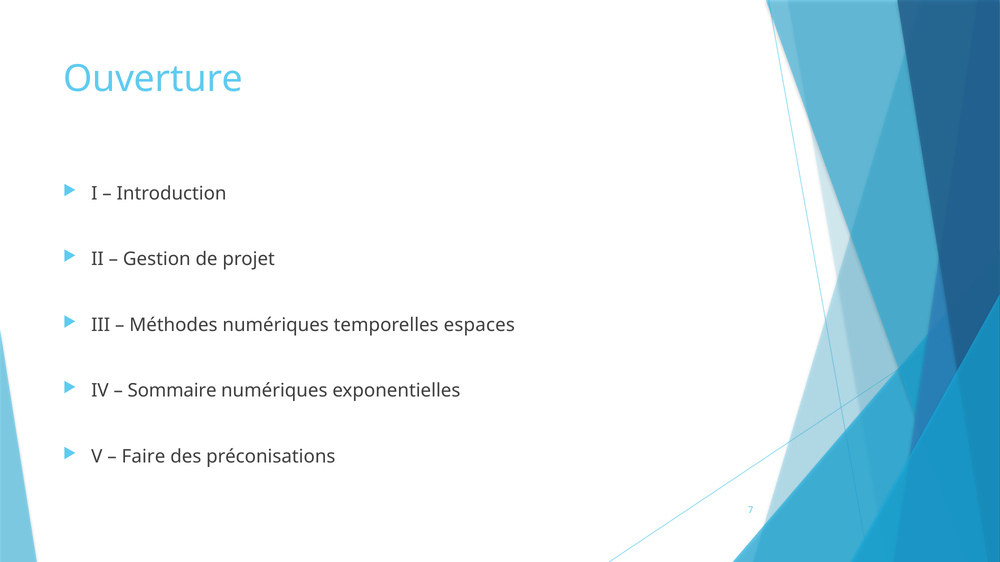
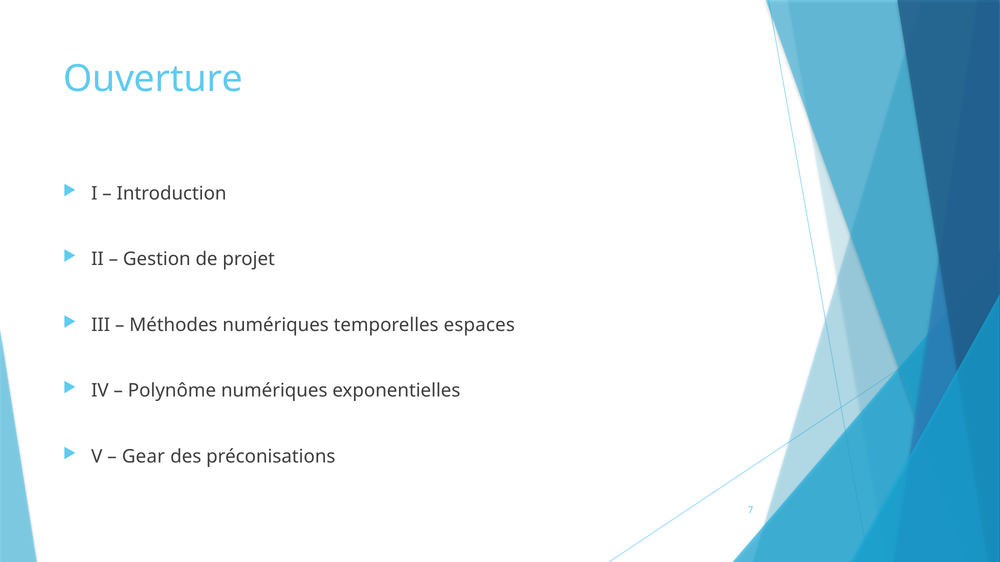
Sommaire: Sommaire -> Polynôme (172, 391)
Faire: Faire -> Gear (143, 457)
